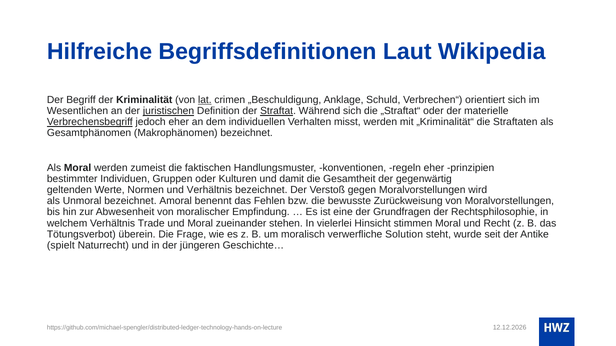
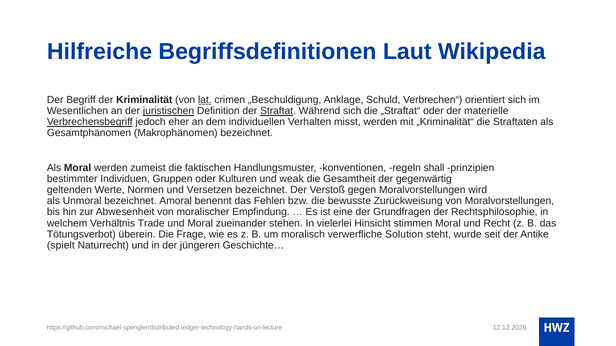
regeln eher: eher -> shall (434, 168)
damit: damit -> weak (292, 179)
und Verhältnis: Verhältnis -> Versetzen (210, 190)
